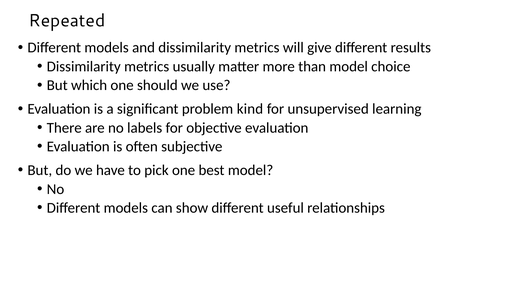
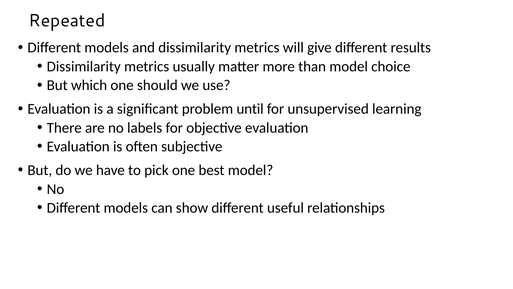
kind: kind -> until (250, 109)
